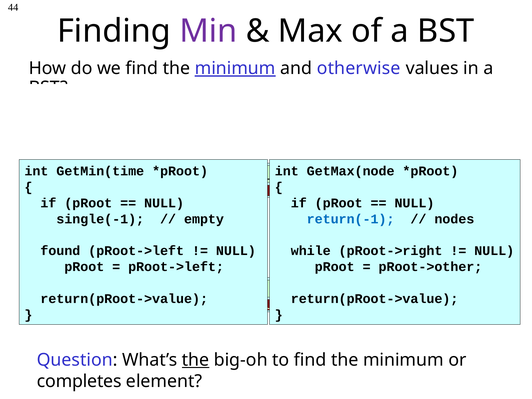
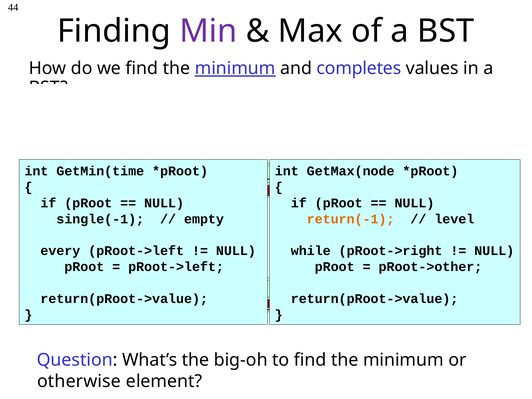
otherwise: otherwise -> completes (359, 68)
return(-1 colour: blue -> orange (351, 219)
nodes: nodes -> level (454, 219)
found: found -> every (60, 251)
the underline: present -> none (196, 360)
completes: completes -> otherwise (79, 381)
